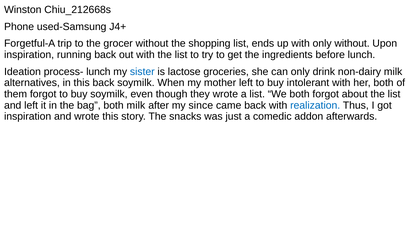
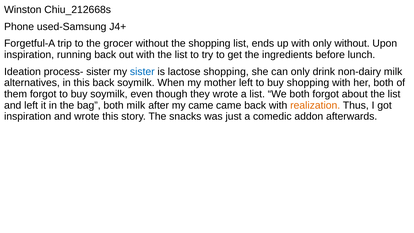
process- lunch: lunch -> sister (98, 72)
lactose groceries: groceries -> shopping (226, 72)
buy intolerant: intolerant -> shopping (308, 83)
my since: since -> came (201, 105)
realization colour: blue -> orange (315, 105)
